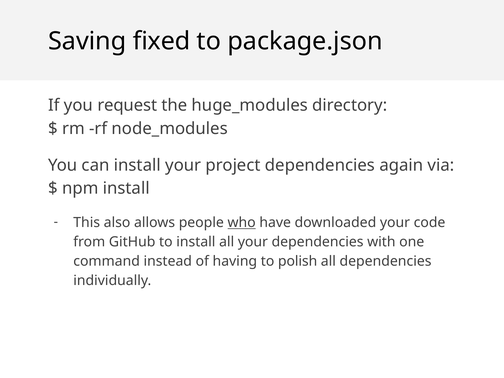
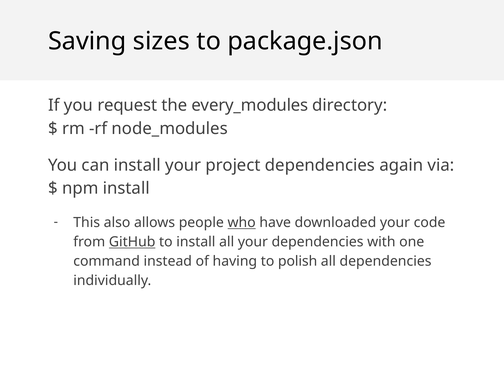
fixed: fixed -> sizes (161, 41)
huge_modules: huge_modules -> every_modules (250, 105)
GitHub underline: none -> present (132, 242)
